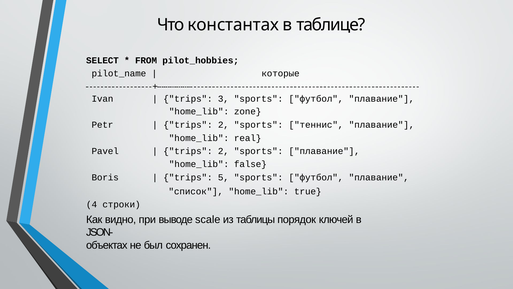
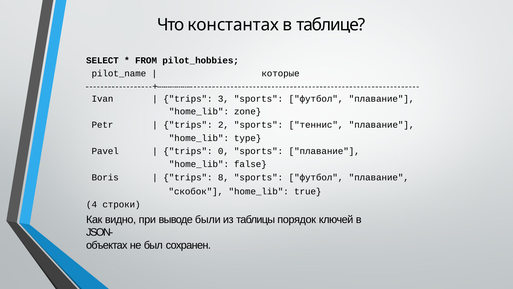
real: real -> type (248, 138)
2: 2 -> 0 (223, 151)
5: 5 -> 8 (223, 177)
список: список -> скобок (196, 191)
scale: scale -> были (208, 219)
